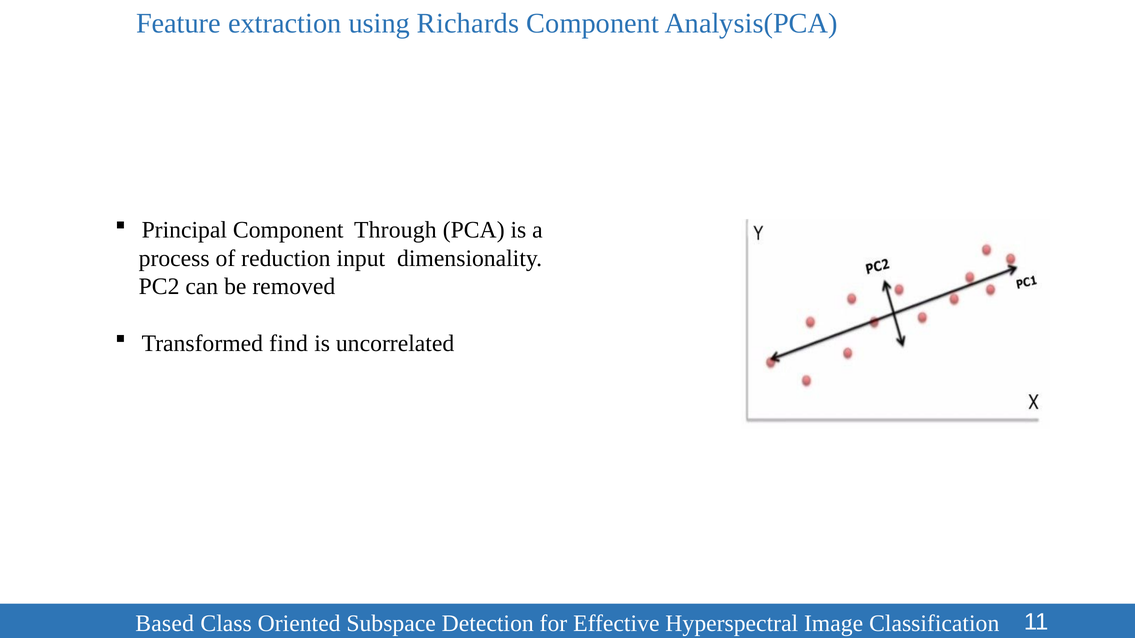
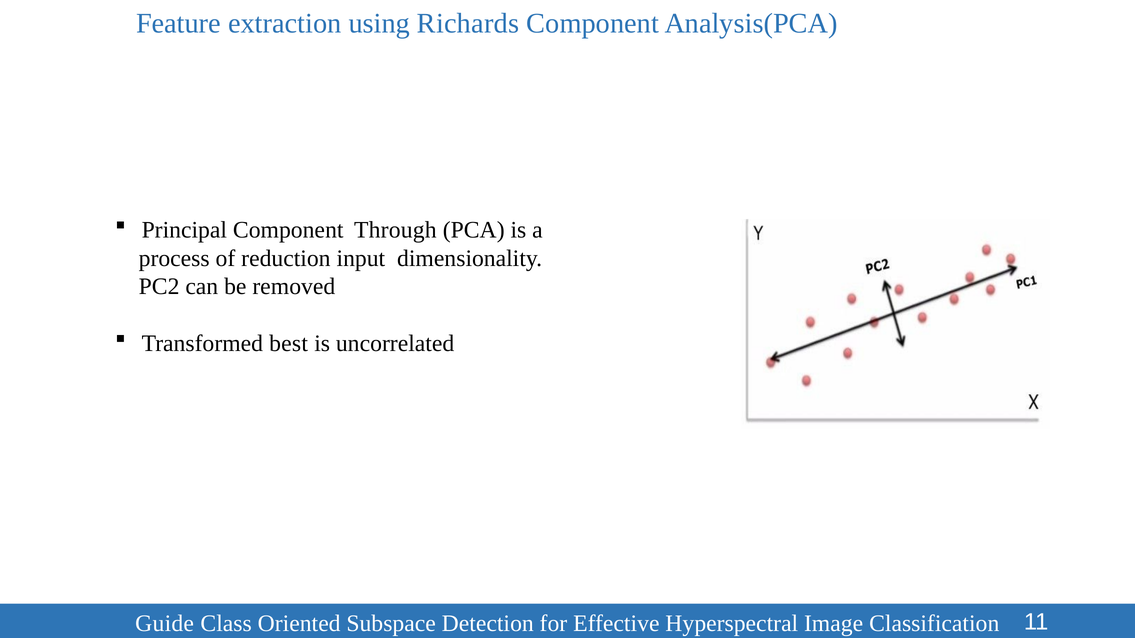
find: find -> best (289, 344)
Based: Based -> Guide (165, 624)
